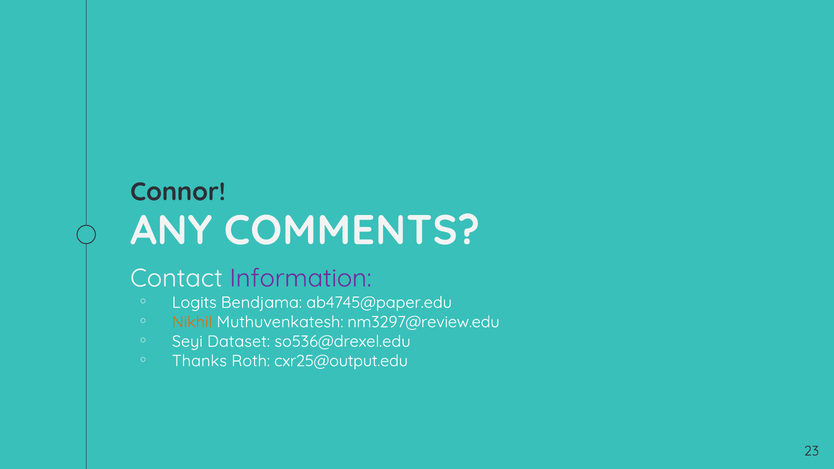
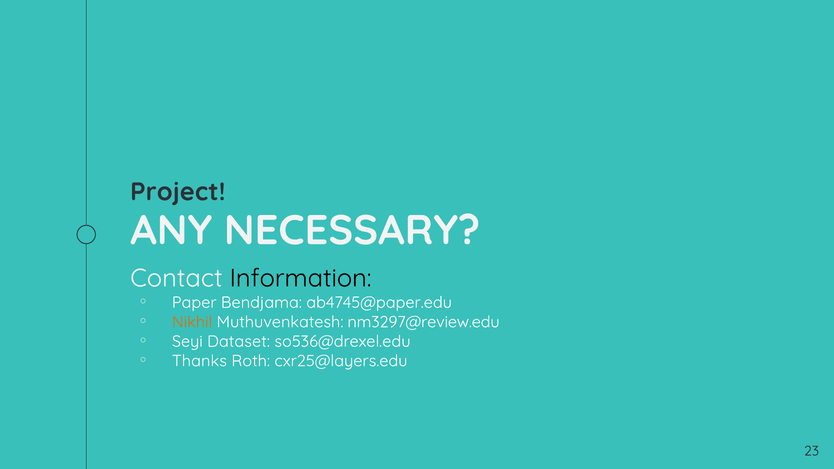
Connor: Connor -> Project (178, 192)
COMMENTS: COMMENTS -> NECESSARY (352, 231)
Information colour: purple -> black (301, 278)
Logits: Logits -> Paper (194, 303)
cxr25@output.edu: cxr25@output.edu -> cxr25@layers.edu (341, 361)
